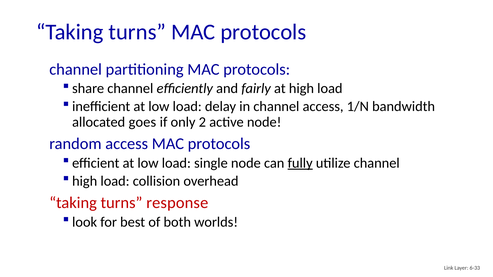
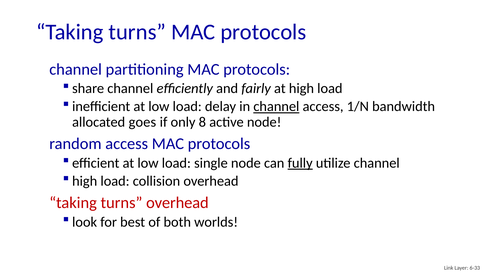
channel underline: none -> present (276, 107)
2: 2 -> 8 (202, 122)
turns response: response -> overhead (177, 203)
